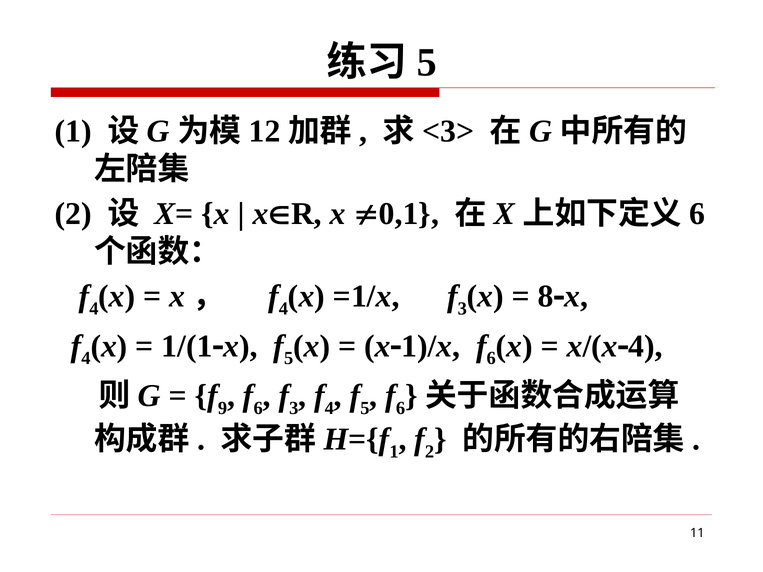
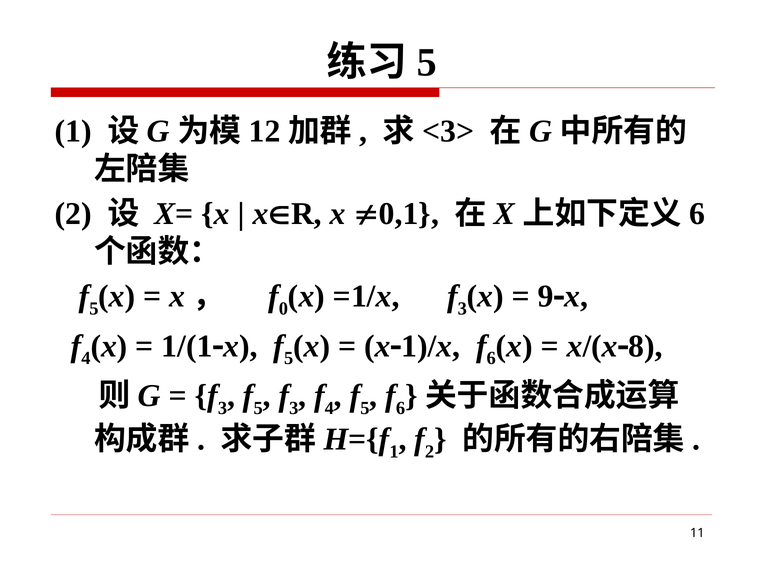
4: 4 -> 5 (94, 309)
4: 4 -> 0 (283, 309)
8: 8 -> 9 (546, 296)
4: 4 -> 8 (646, 346)
9: 9 -> 3 (223, 408)
6: 6 -> 5 (258, 408)
